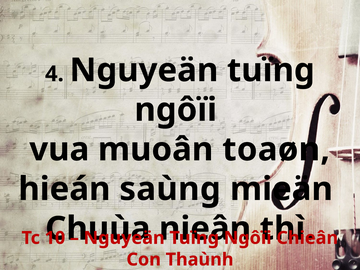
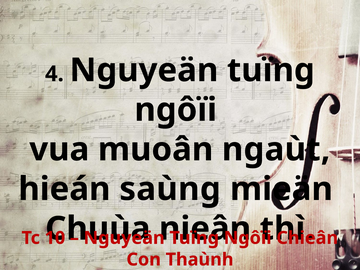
toaøn: toaøn -> ngaùt (276, 149)
